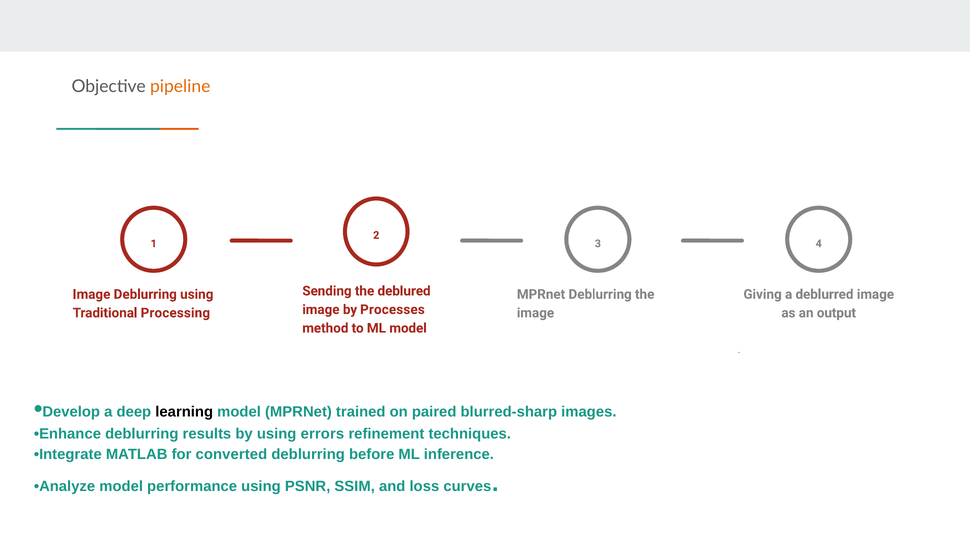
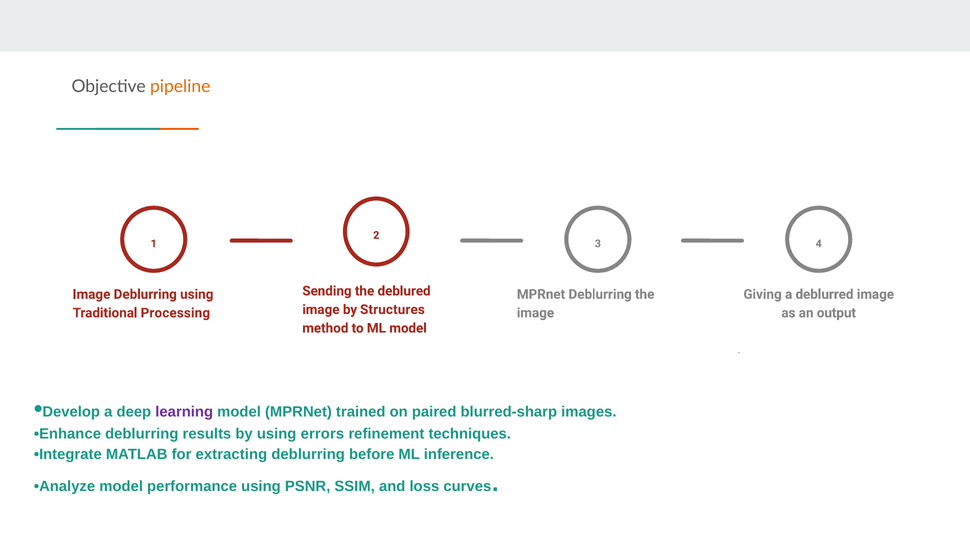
Processes: Processes -> Structures (392, 309)
learning colour: black -> purple (184, 411)
converted: converted -> extracting (231, 454)
